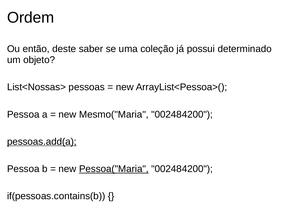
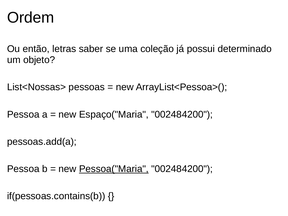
deste: deste -> letras (64, 49)
Mesmo("Maria: Mesmo("Maria -> Espaço("Maria (114, 114)
pessoas.add(a underline: present -> none (42, 142)
